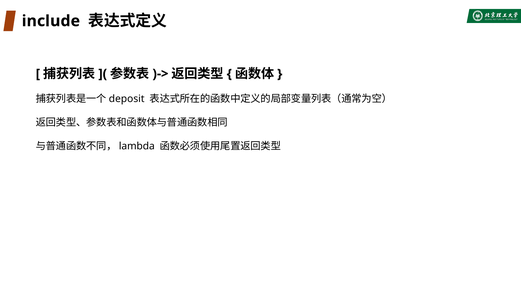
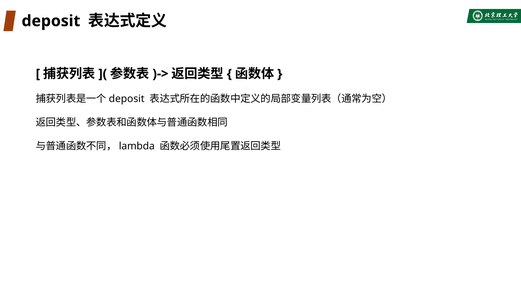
include: include -> deposit (51, 21)
